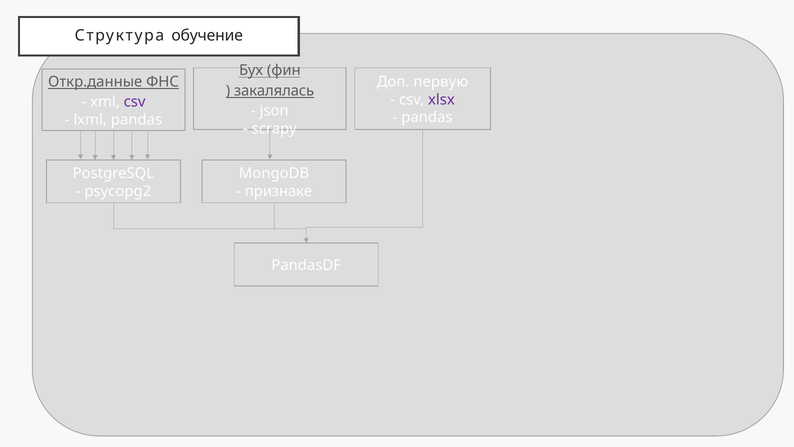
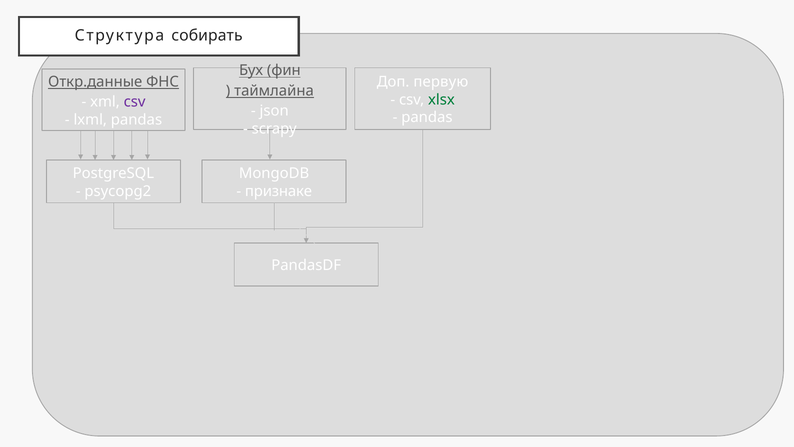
обучение: обучение -> собирать (207, 36)
закалялась: закалялась -> таймлайна (274, 91)
xlsx colour: purple -> green (441, 100)
